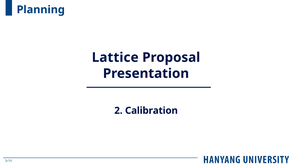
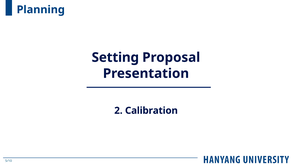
Lattice: Lattice -> Setting (115, 58)
